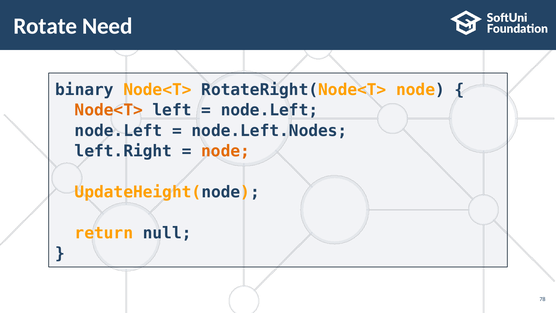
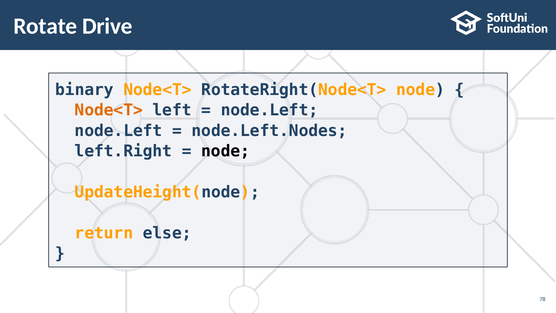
Need: Need -> Drive (107, 26)
node colour: orange -> black (226, 151)
null: null -> else (167, 233)
